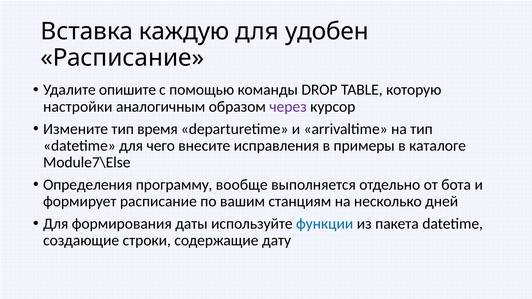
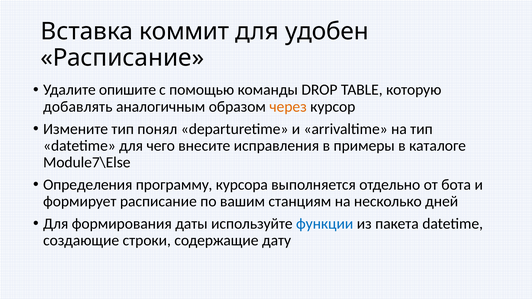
каждую: каждую -> коммит (184, 32)
настройки: настройки -> добавлять (78, 107)
через colour: purple -> orange (288, 107)
время: время -> понял (157, 129)
вообще: вообще -> курсора (242, 185)
